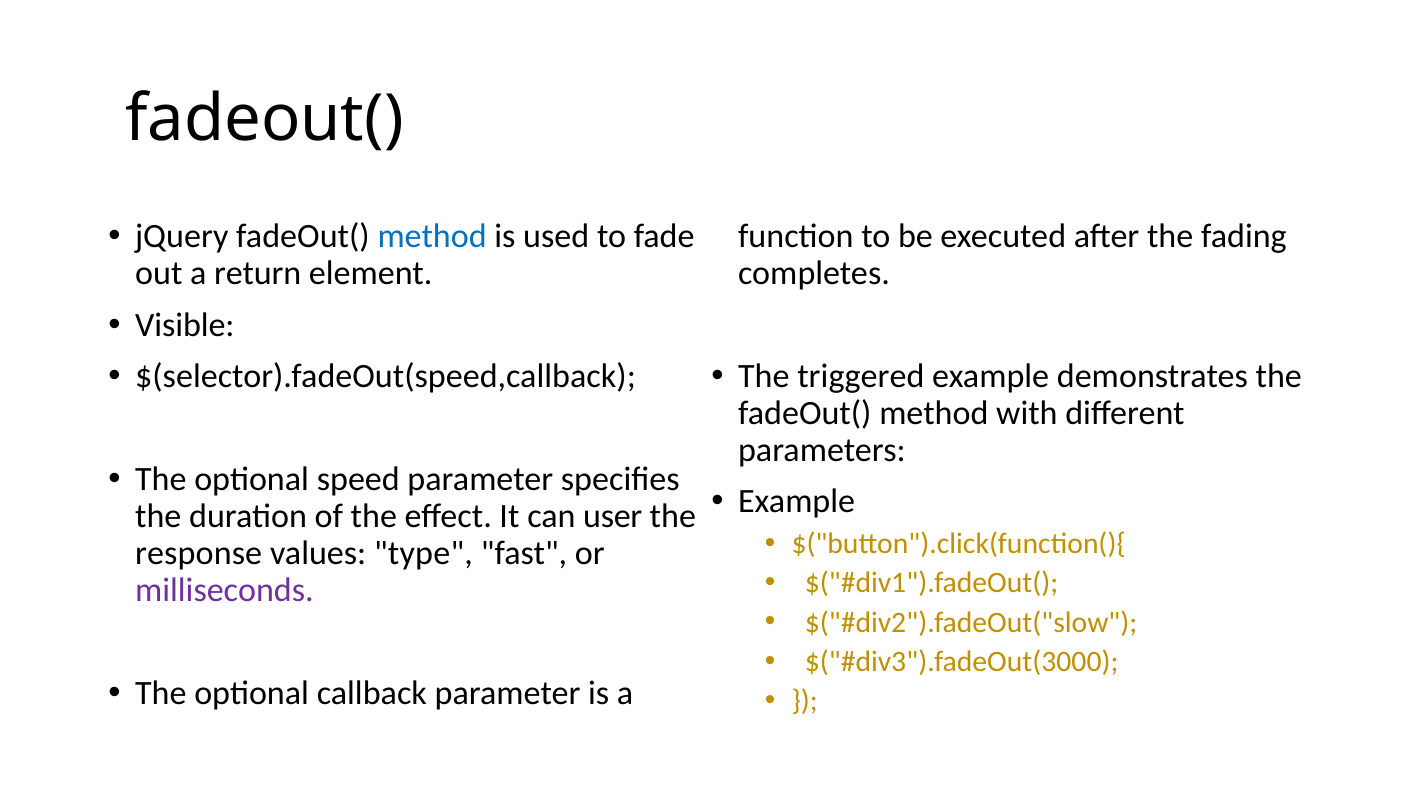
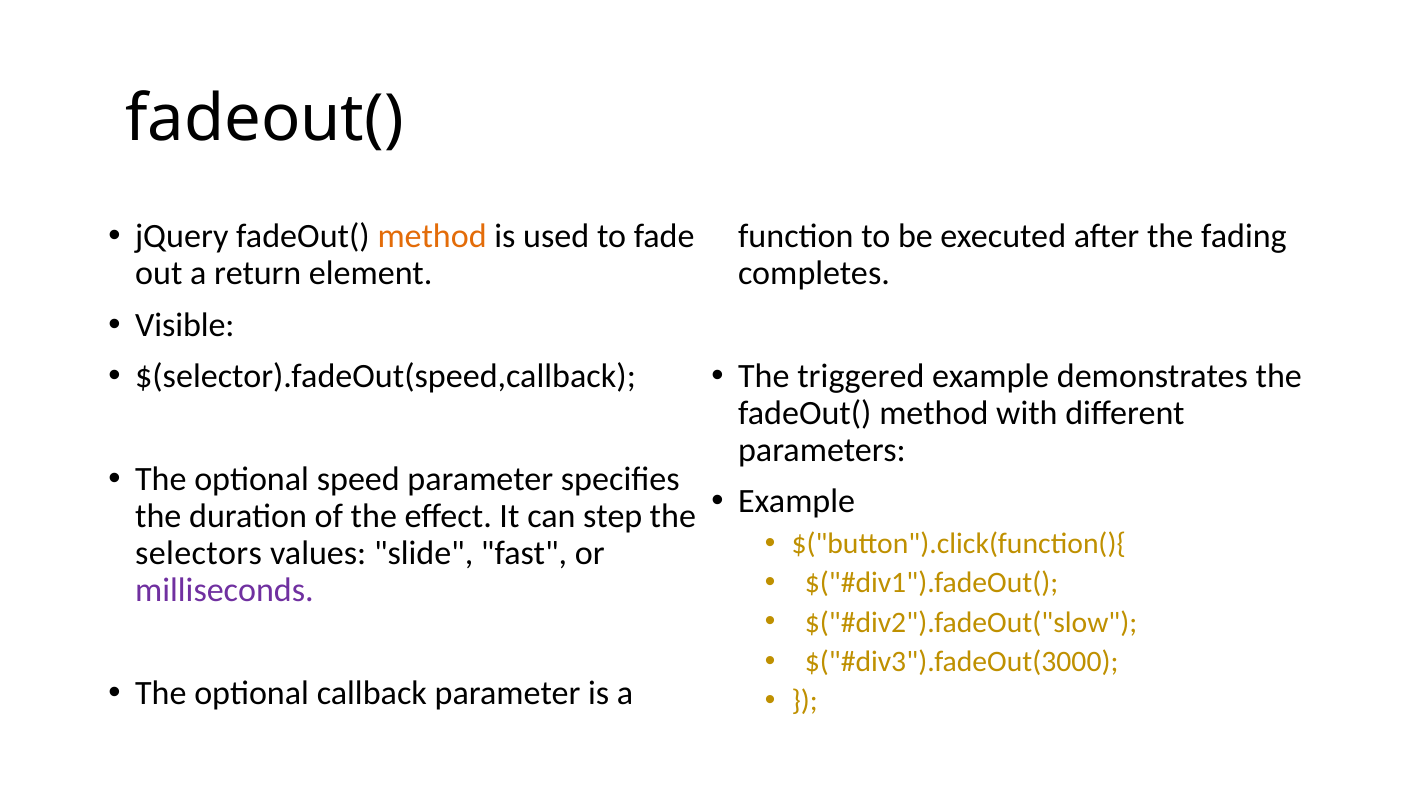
method colour: blue -> orange (432, 237)
user: user -> step (613, 517)
response: response -> selectors (199, 554)
type: type -> slide (424, 554)
